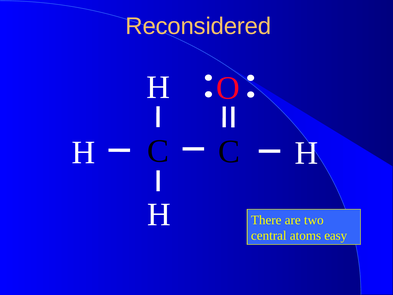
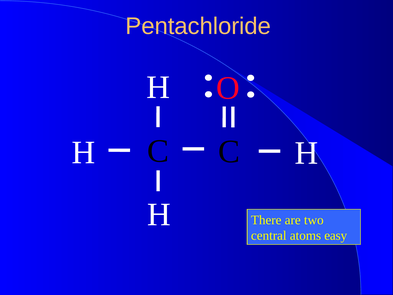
Reconsidered: Reconsidered -> Pentachloride (198, 26)
